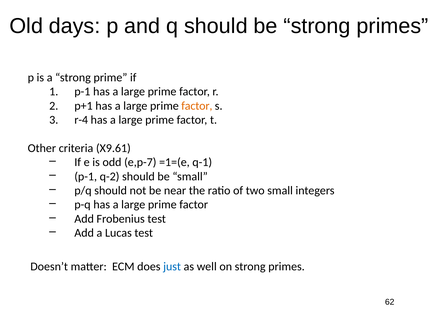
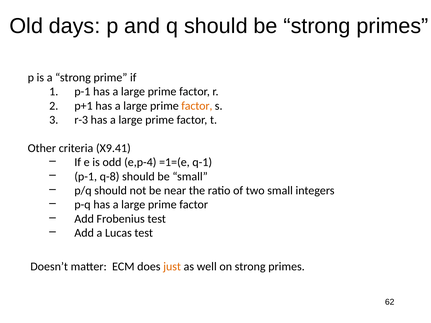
r-4: r-4 -> r-3 (81, 120)
X9.61: X9.61 -> X9.41 (113, 148)
e,p-7: e,p-7 -> e,p-4 (140, 162)
q-2: q-2 -> q-8 (110, 177)
just colour: blue -> orange (172, 267)
